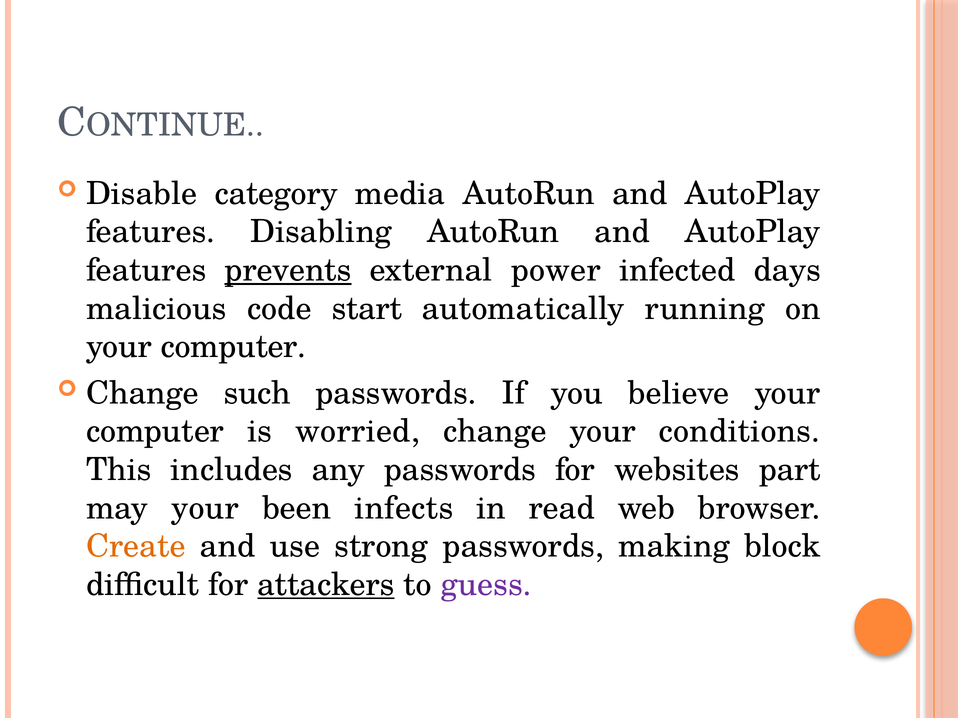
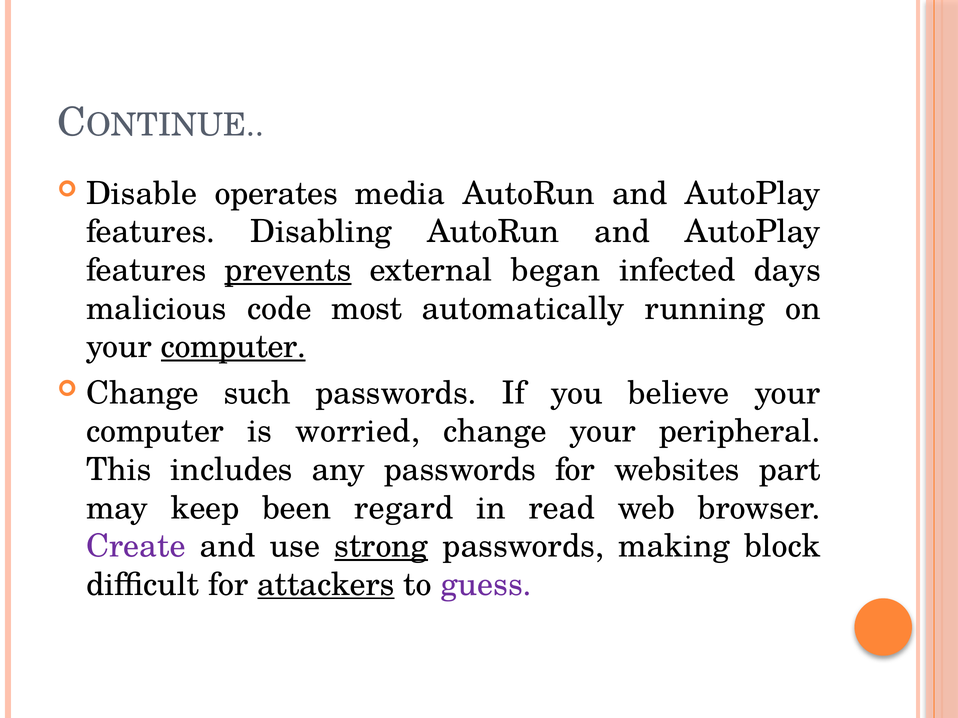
category: category -> operates (276, 194)
power: power -> began (556, 270)
start: start -> most (367, 309)
computer underline: none -> present (233, 347)
conditions: conditions -> peripheral (740, 432)
may your: your -> keep (205, 508)
infects: infects -> regard (404, 508)
Create colour: orange -> purple (136, 547)
strong underline: none -> present (381, 547)
